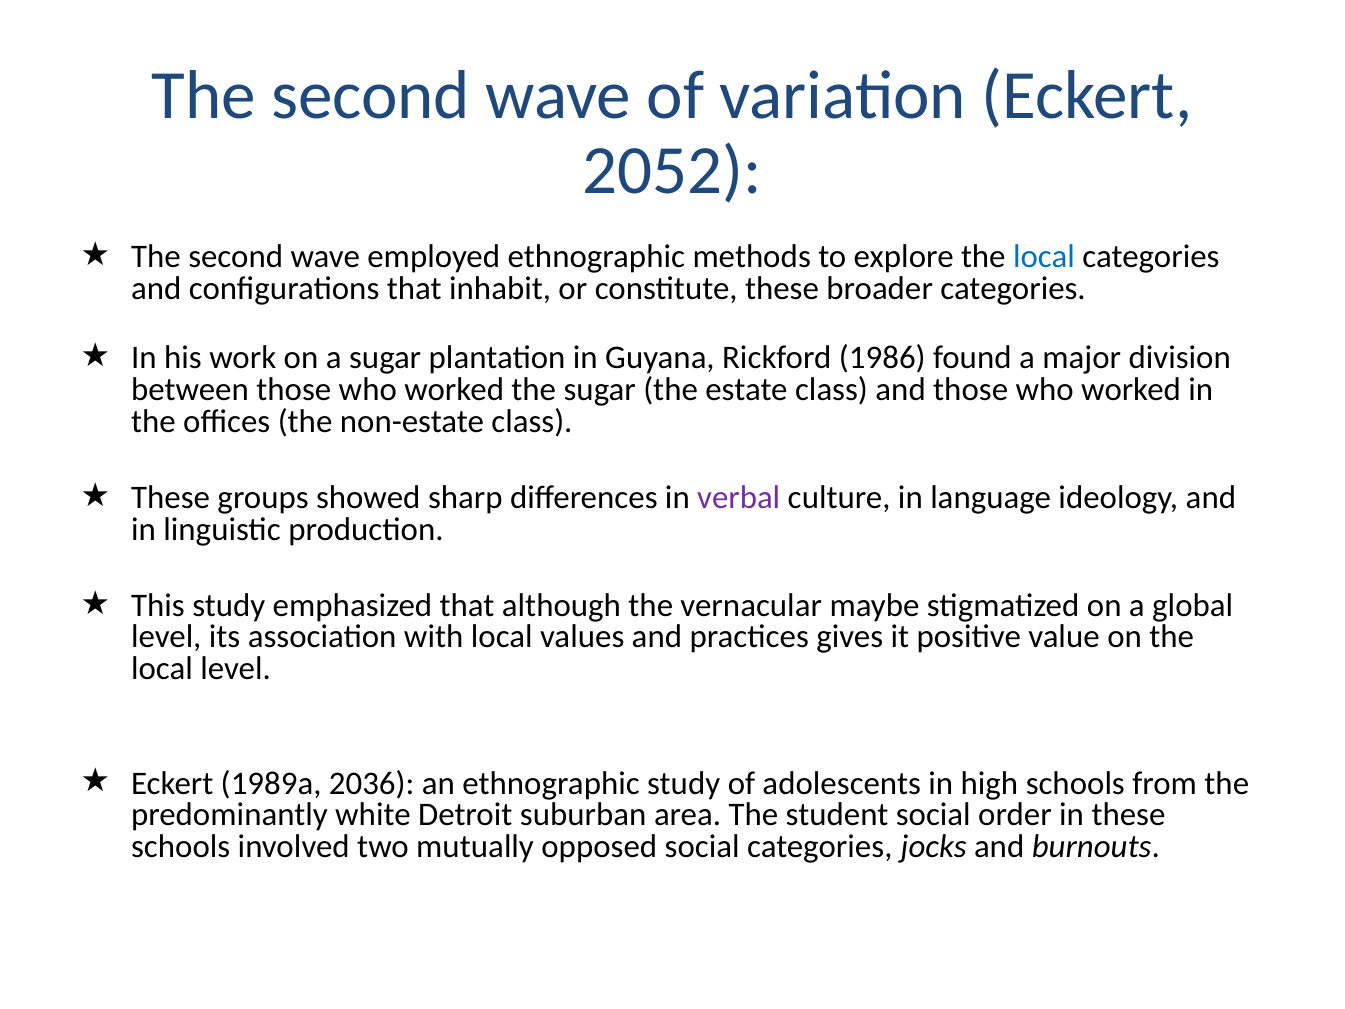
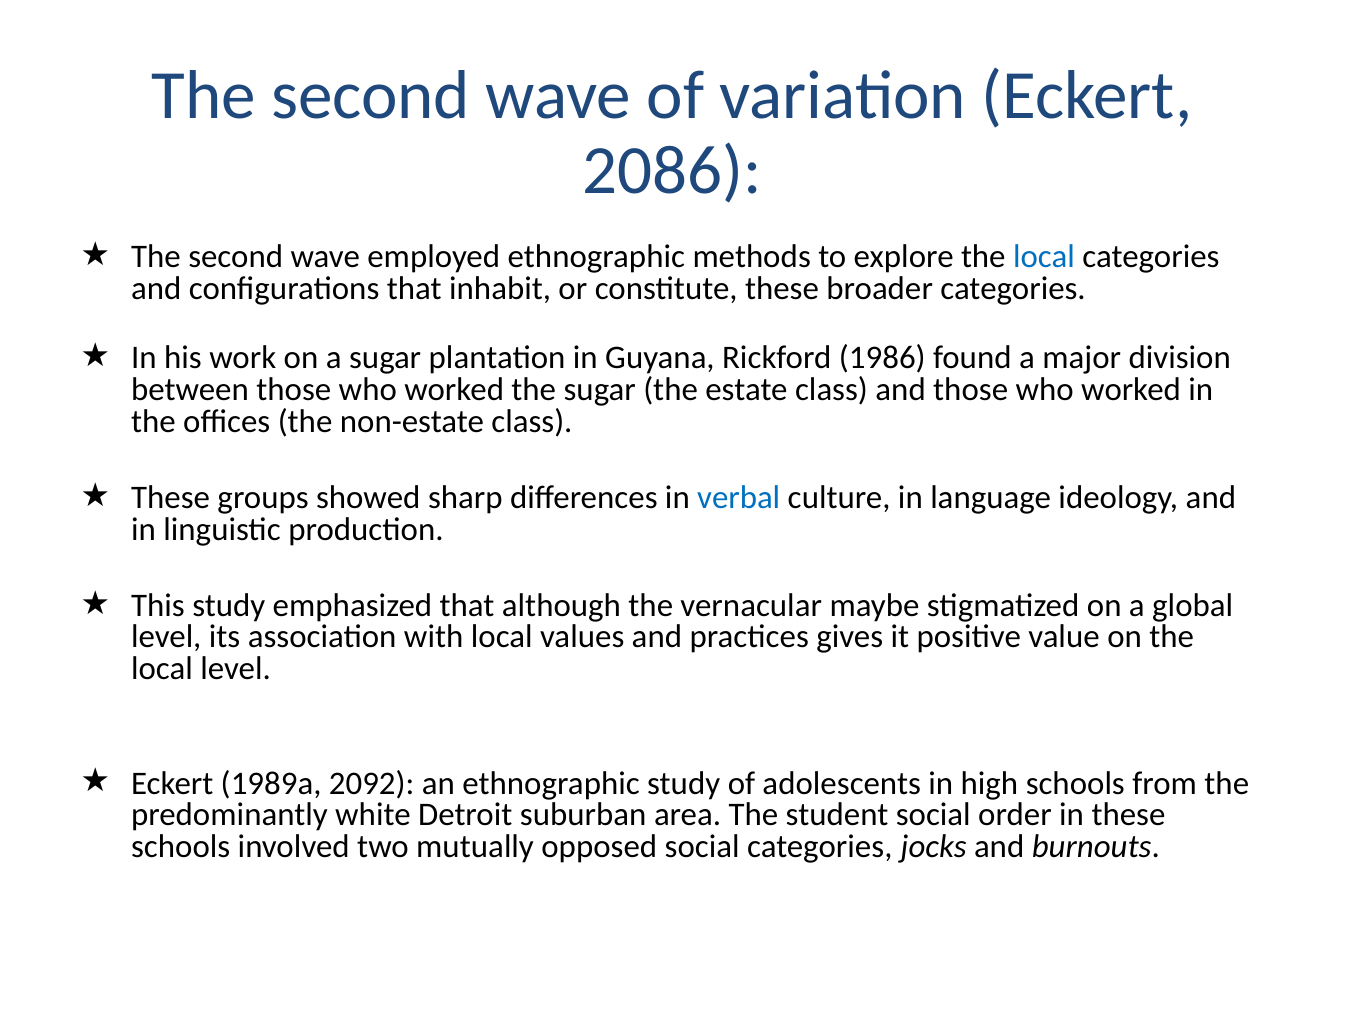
2052: 2052 -> 2086 (672, 171)
verbal colour: purple -> blue (739, 497)
2036: 2036 -> 2092 (372, 783)
